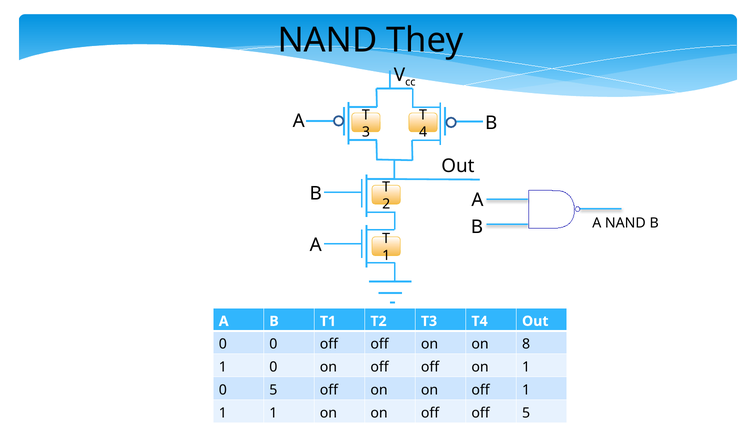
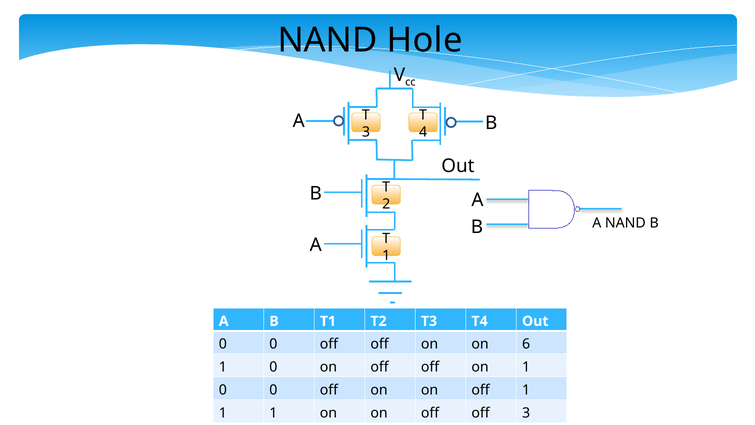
They: They -> Hole (425, 40)
8: 8 -> 6 (526, 344)
5: 5 -> 0 (273, 390)
off 5: 5 -> 3 (526, 413)
